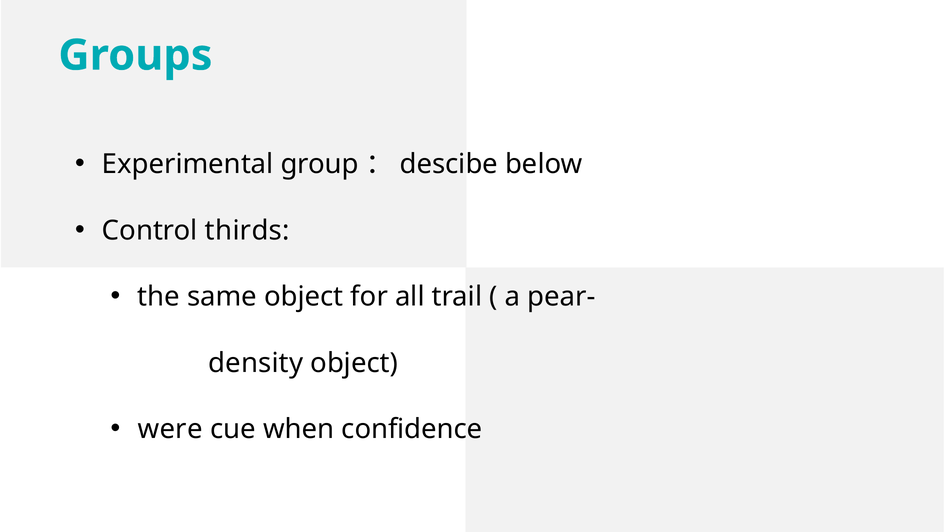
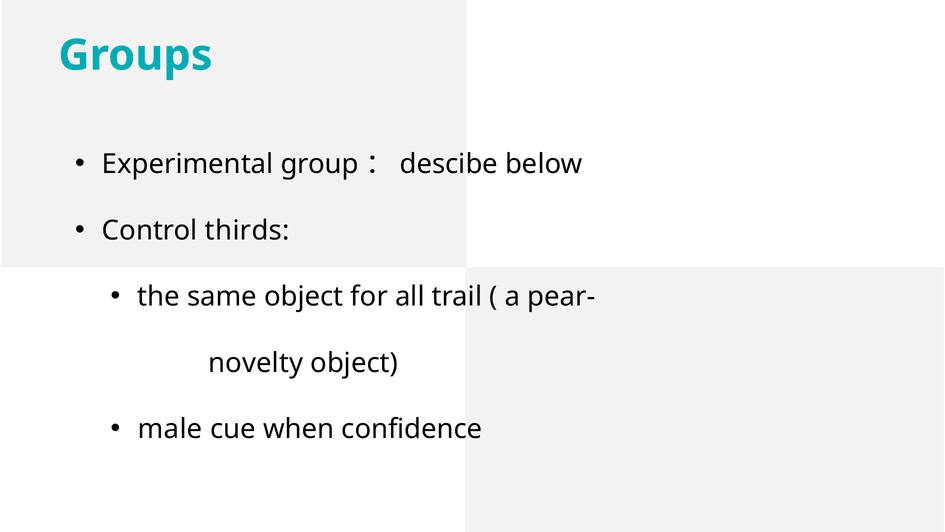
density: density -> novelty (256, 363)
were: were -> male (170, 429)
